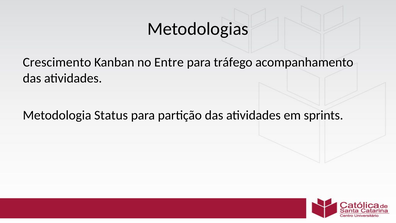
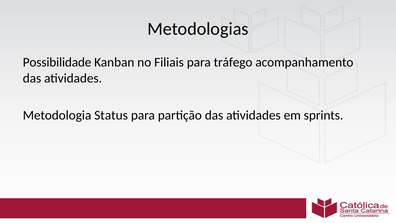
Crescimento: Crescimento -> Possibilidade (57, 62)
Entre: Entre -> Filiais (169, 62)
